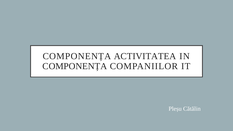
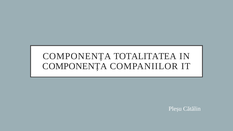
ACTIVITATEA: ACTIVITATEA -> TOTALITATEA (145, 56)
